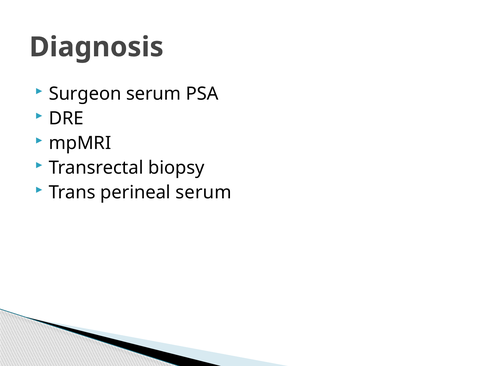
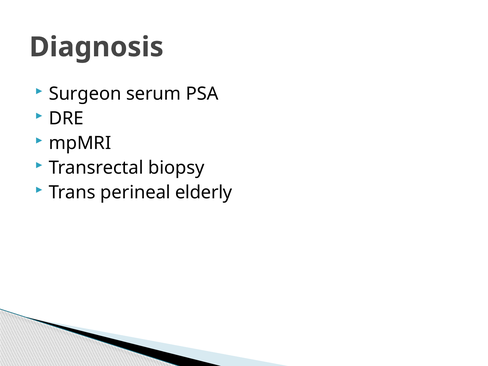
perineal serum: serum -> elderly (204, 192)
